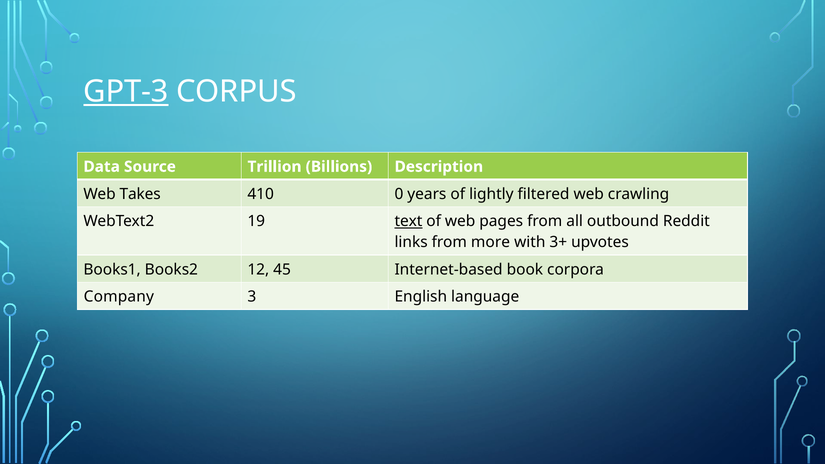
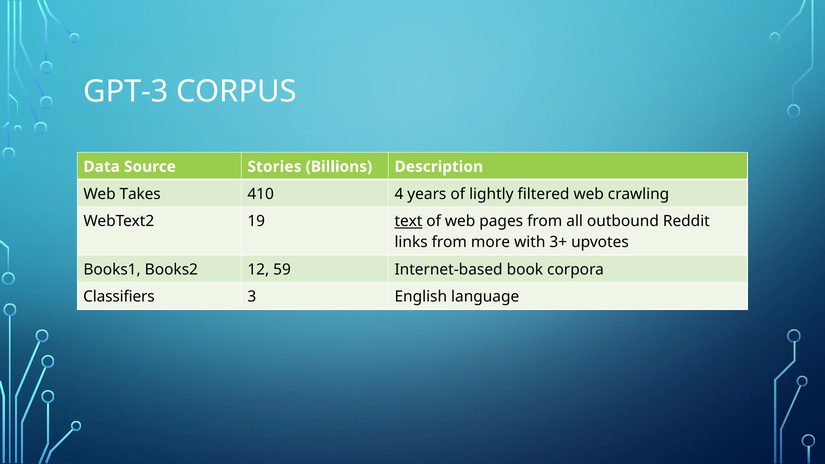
GPT-3 underline: present -> none (126, 92)
Trillion: Trillion -> Stories (274, 167)
0: 0 -> 4 (399, 194)
45: 45 -> 59 (282, 270)
Company: Company -> Classifiers (119, 297)
